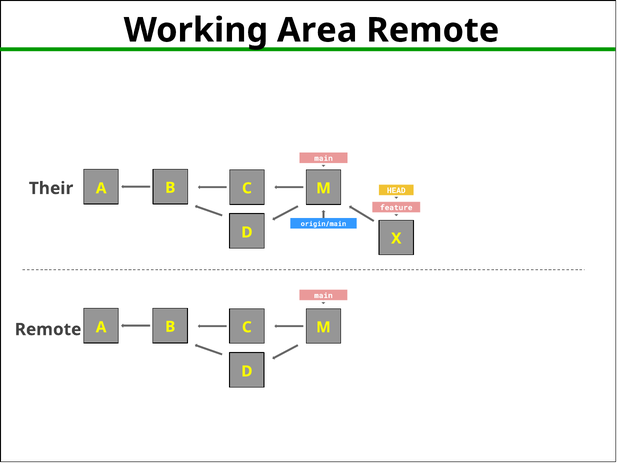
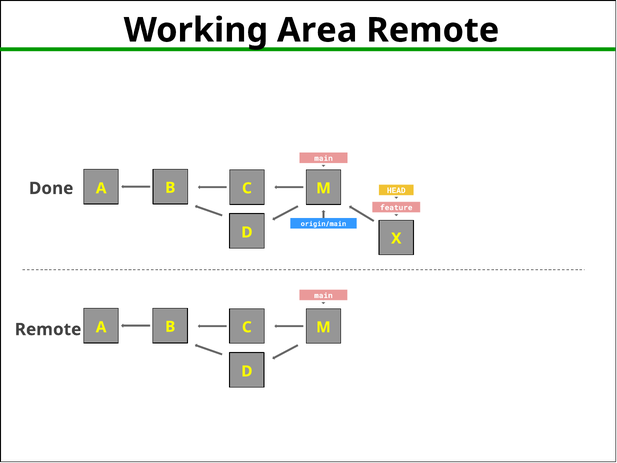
Their: Their -> Done (51, 188)
